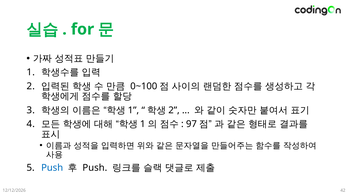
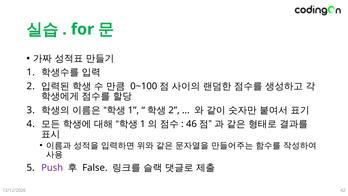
97: 97 -> 46 (191, 124)
Push colour: blue -> purple (52, 168)
Push: Push -> False (95, 168)
